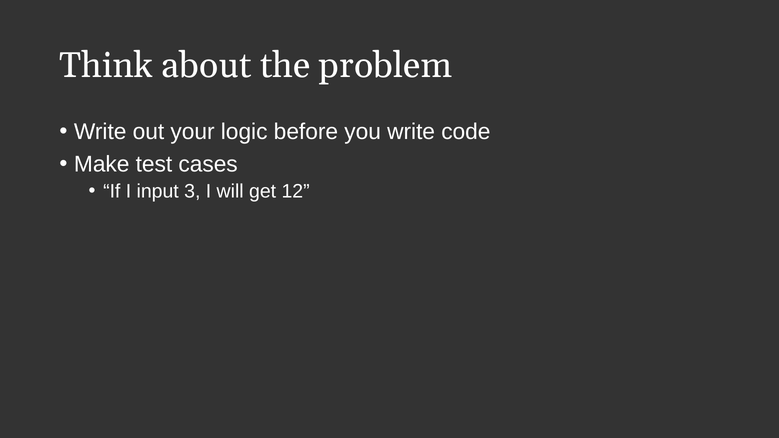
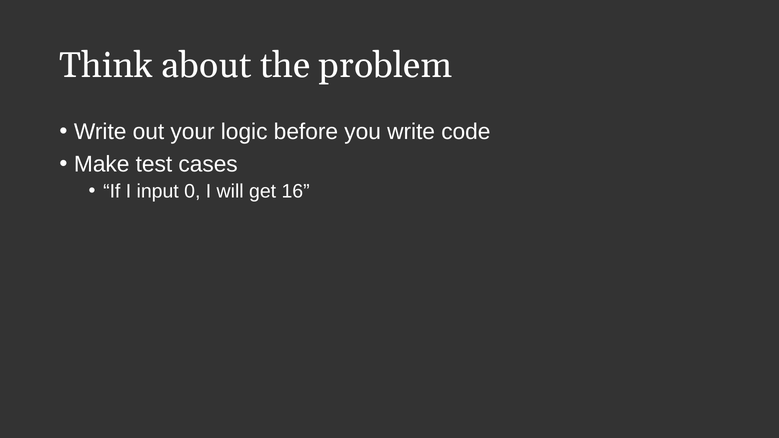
3: 3 -> 0 (192, 191)
12: 12 -> 16 (296, 191)
